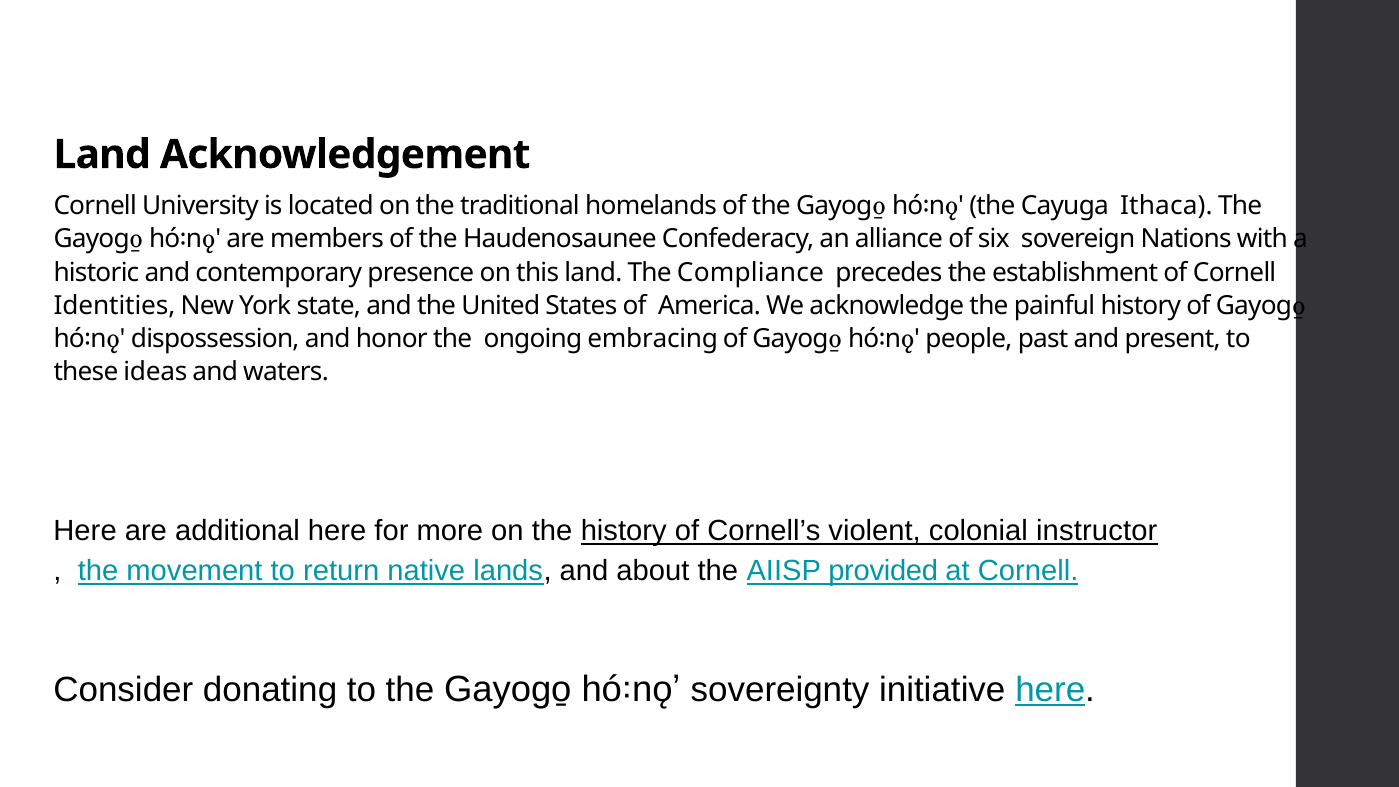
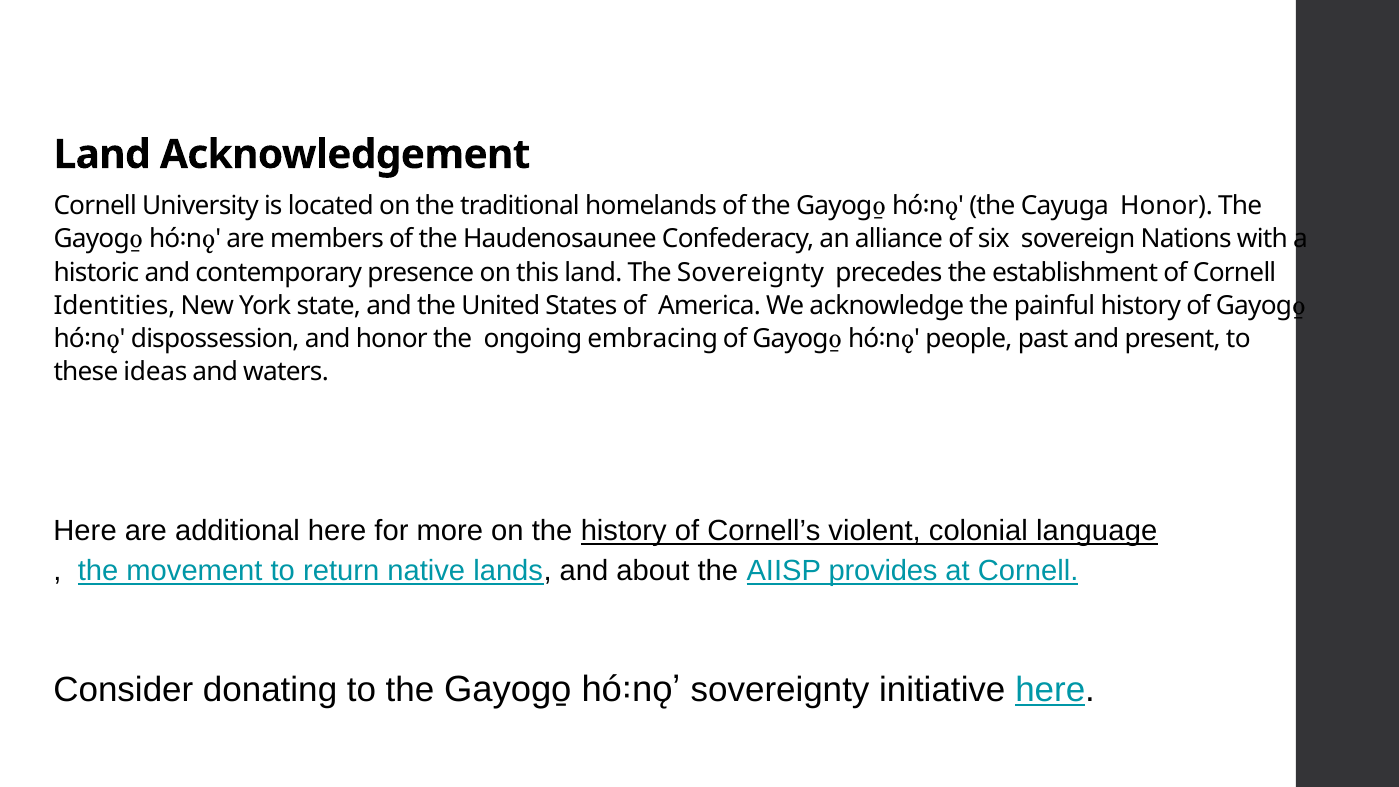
Cayuga Ithaca: Ithaca -> Honor (1167, 206)
The Compliance: Compliance -> Sovereignty (750, 272)
instructor: instructor -> language (1097, 531)
provided: provided -> provides (883, 571)
